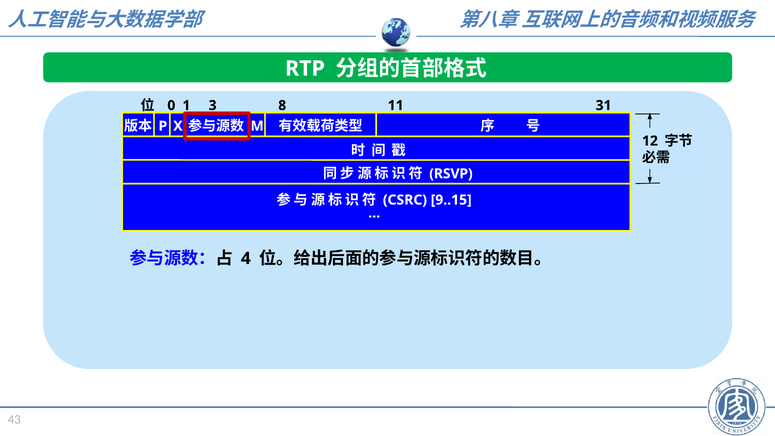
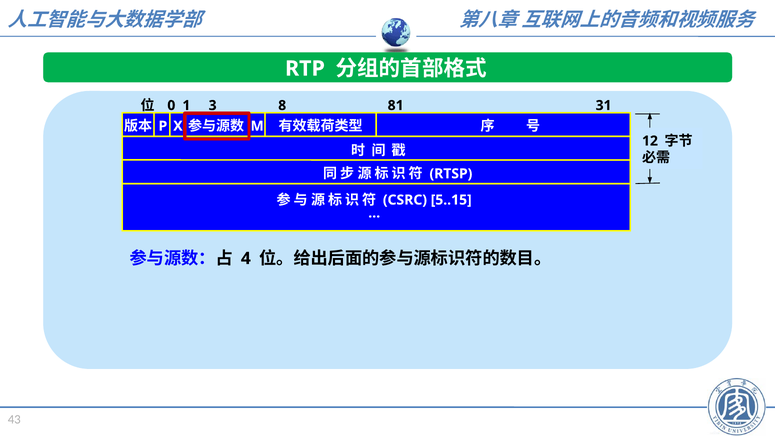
11: 11 -> 81 (396, 105)
RSVP: RSVP -> RTSP (451, 174)
9..15: 9..15 -> 5..15 (451, 200)
